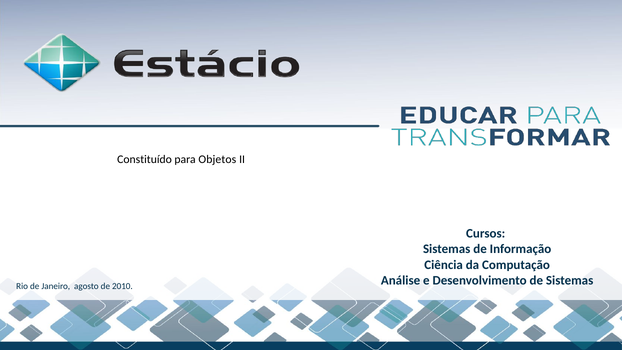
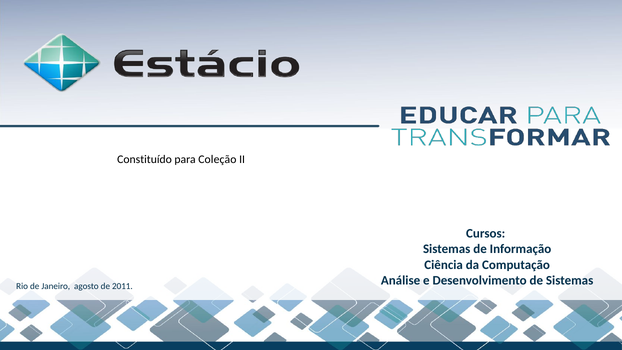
Objetos: Objetos -> Coleção (217, 159)
2010: 2010 -> 2011 (122, 286)
